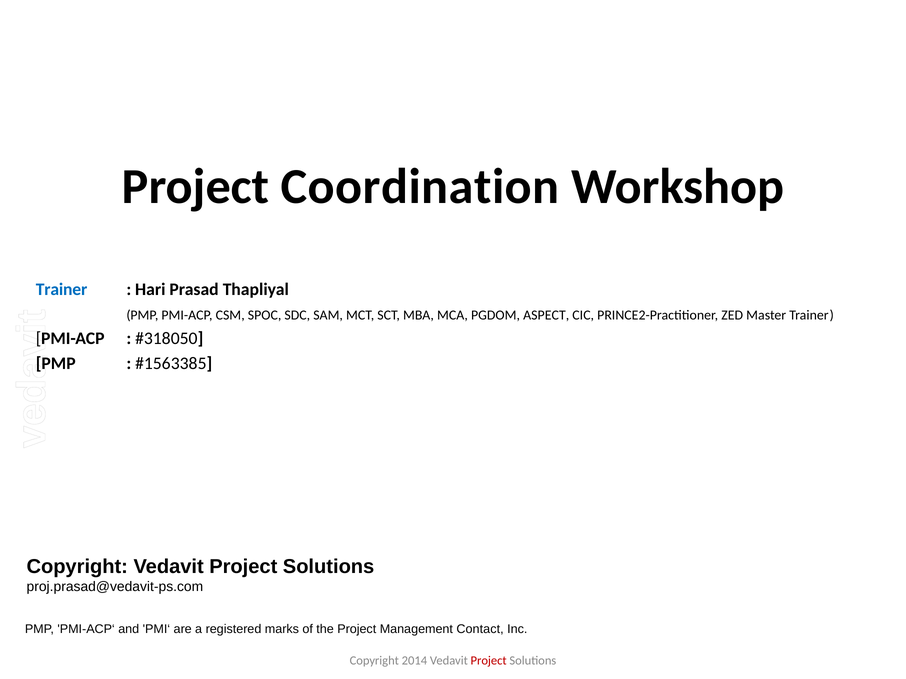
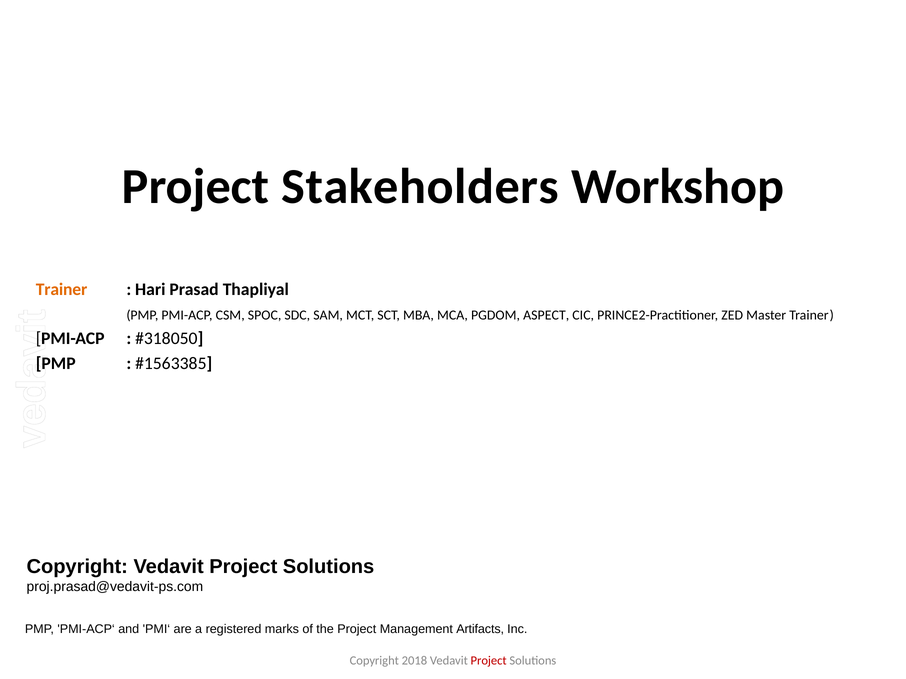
Coordination: Coordination -> Stakeholders (420, 187)
Trainer colour: blue -> orange (62, 289)
Contact: Contact -> Artifacts (480, 629)
2014: 2014 -> 2018 (414, 661)
